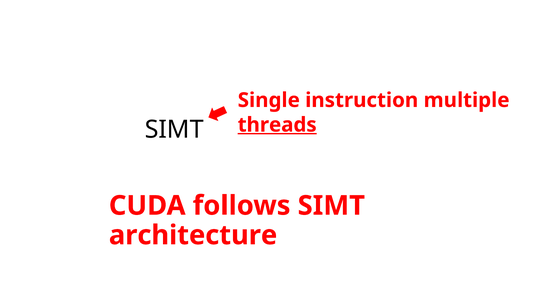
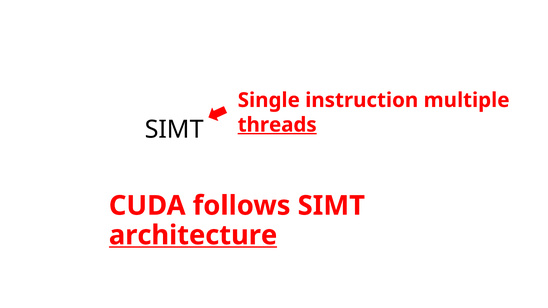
architecture underline: none -> present (193, 235)
